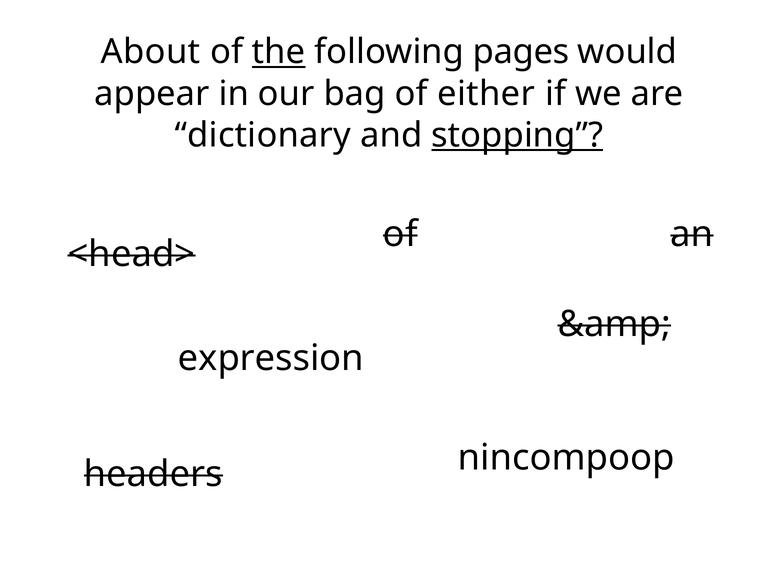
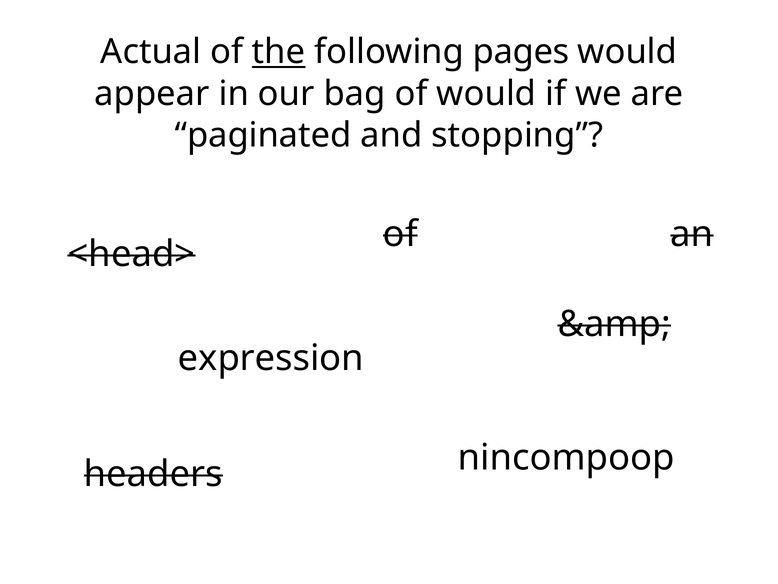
About: About -> Actual (151, 52)
of either: either -> would (486, 94)
dictionary: dictionary -> paginated (263, 135)
stopping underline: present -> none (517, 135)
